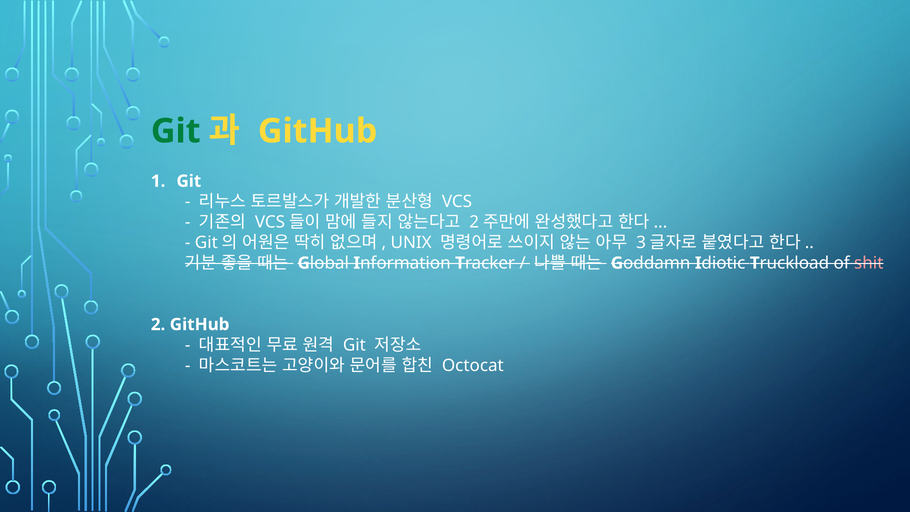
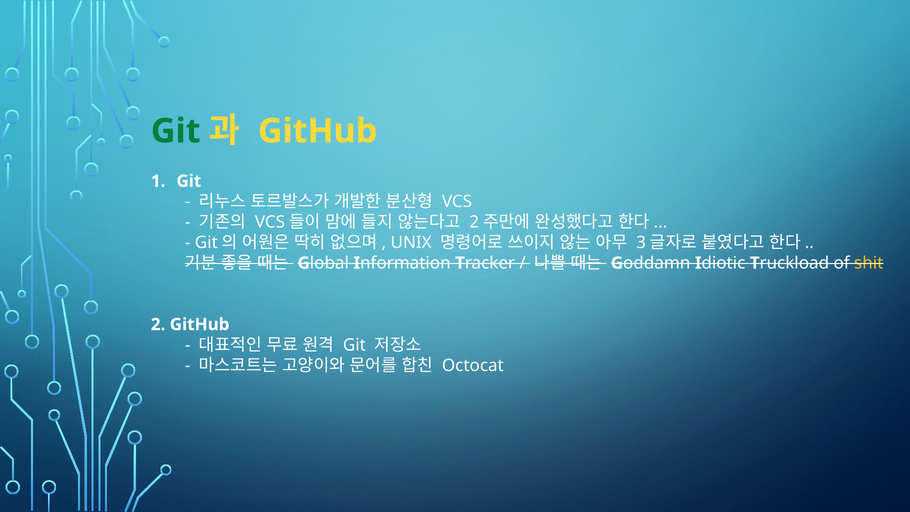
shit colour: pink -> yellow (869, 263)
